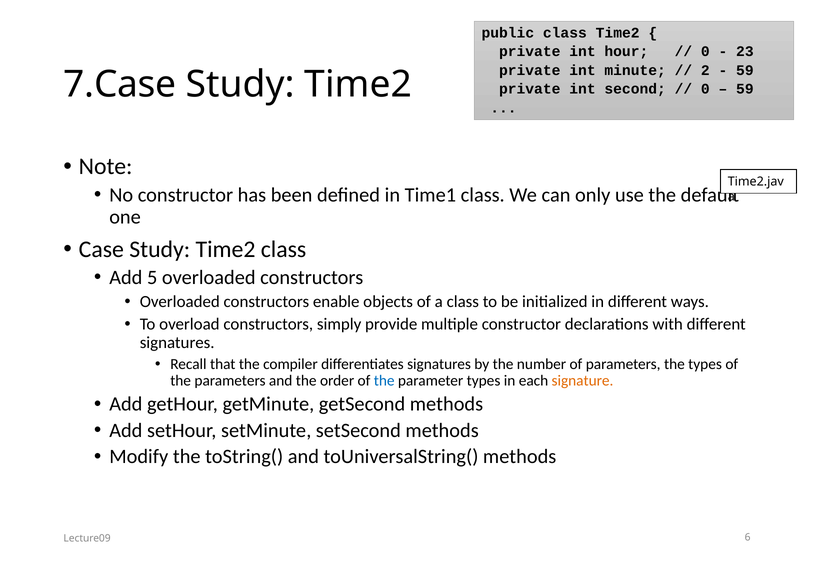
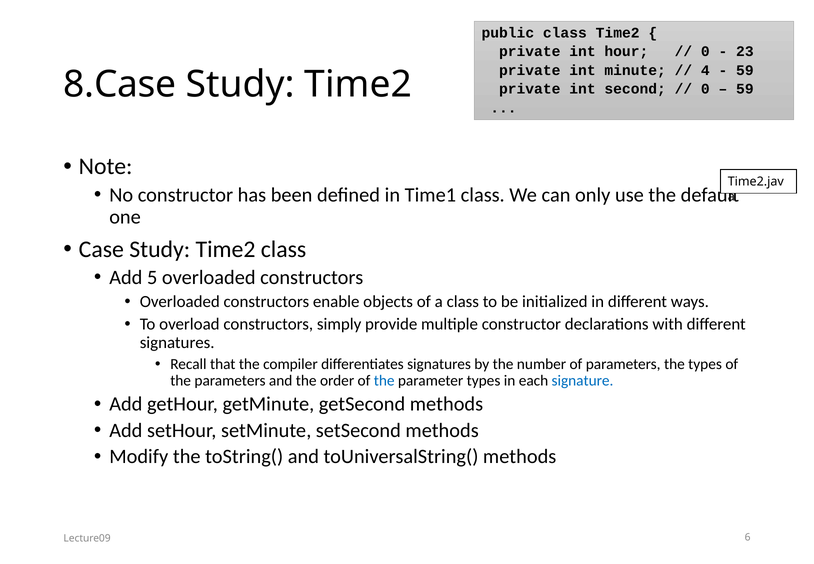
2: 2 -> 4 (705, 70)
7.Case: 7.Case -> 8.Case (120, 84)
signature colour: orange -> blue (583, 380)
